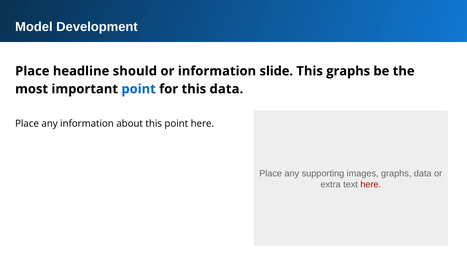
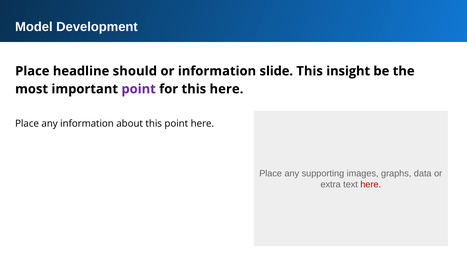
This graphs: graphs -> insight (348, 71)
point colour: blue -> purple (139, 89)
this data: data -> here (226, 89)
